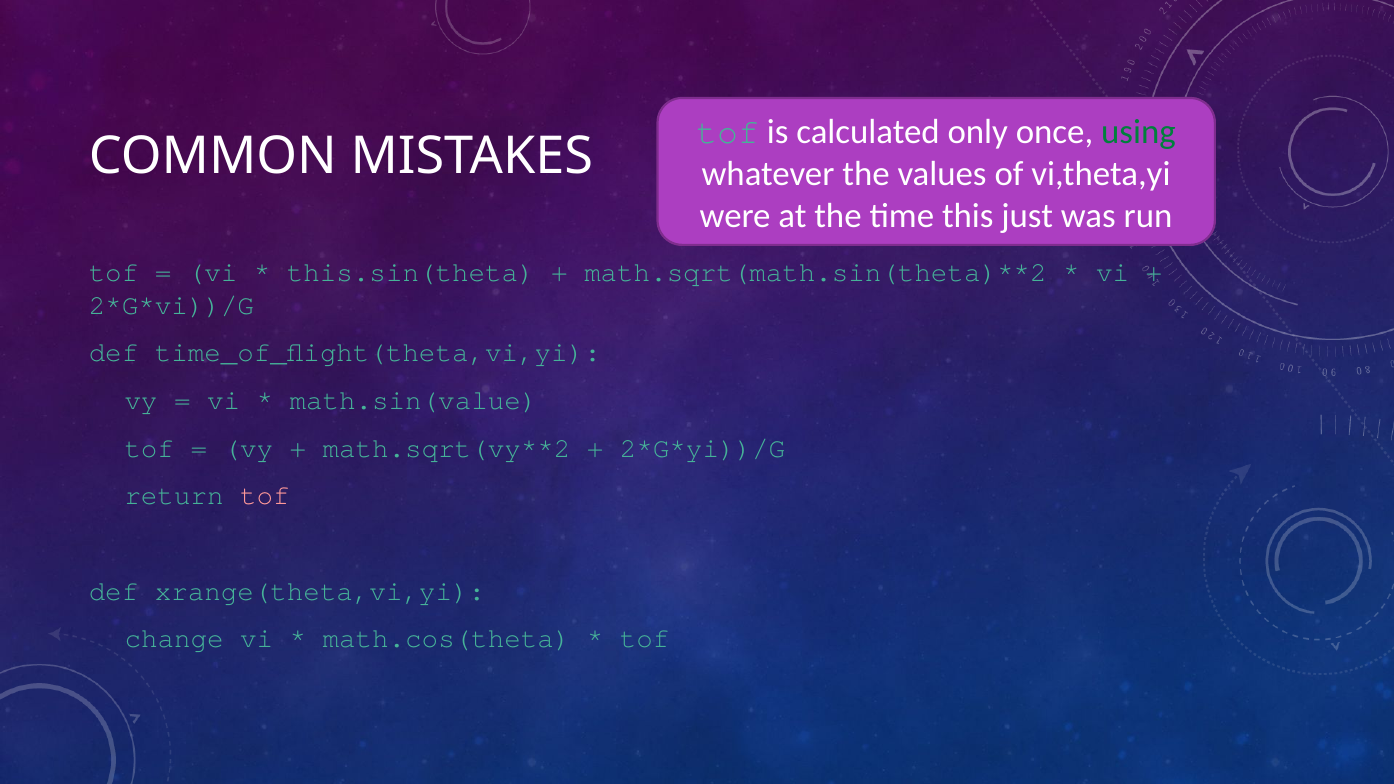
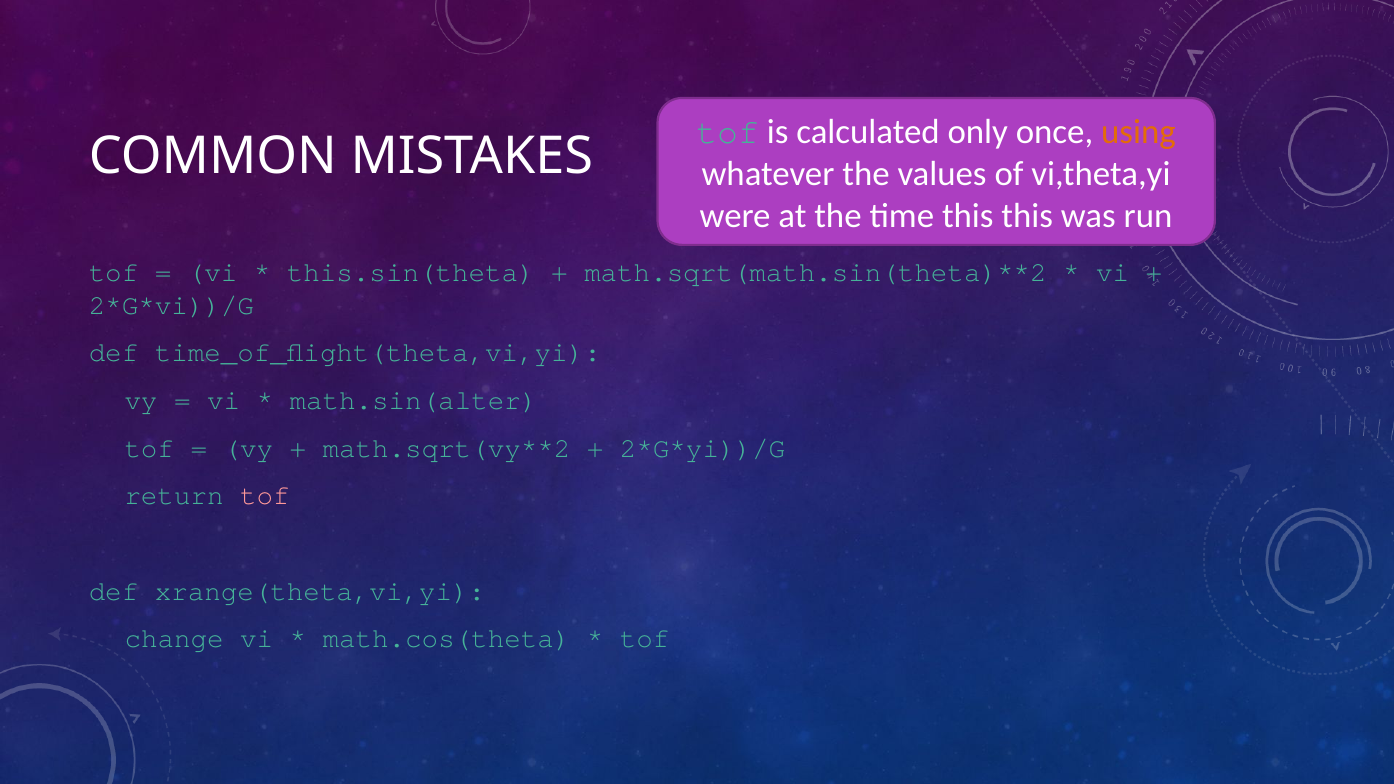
using colour: green -> orange (1138, 132)
this just: just -> this (1027, 216)
math.sin(value: math.sin(value -> math.sin(alter (413, 401)
